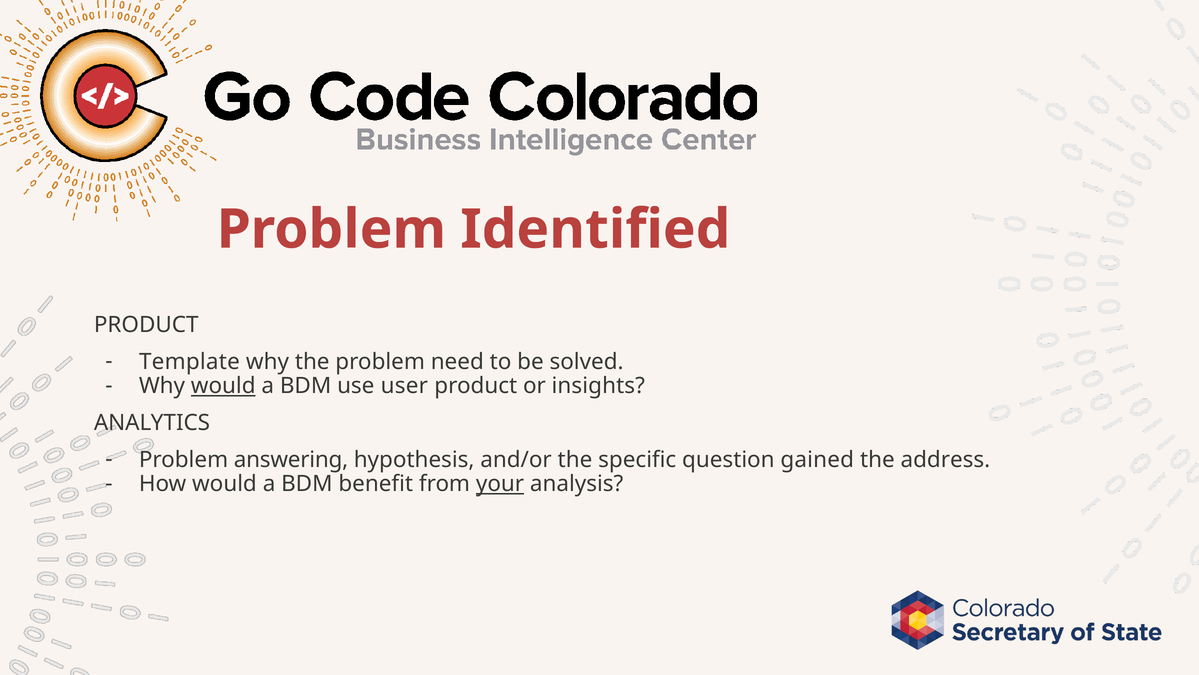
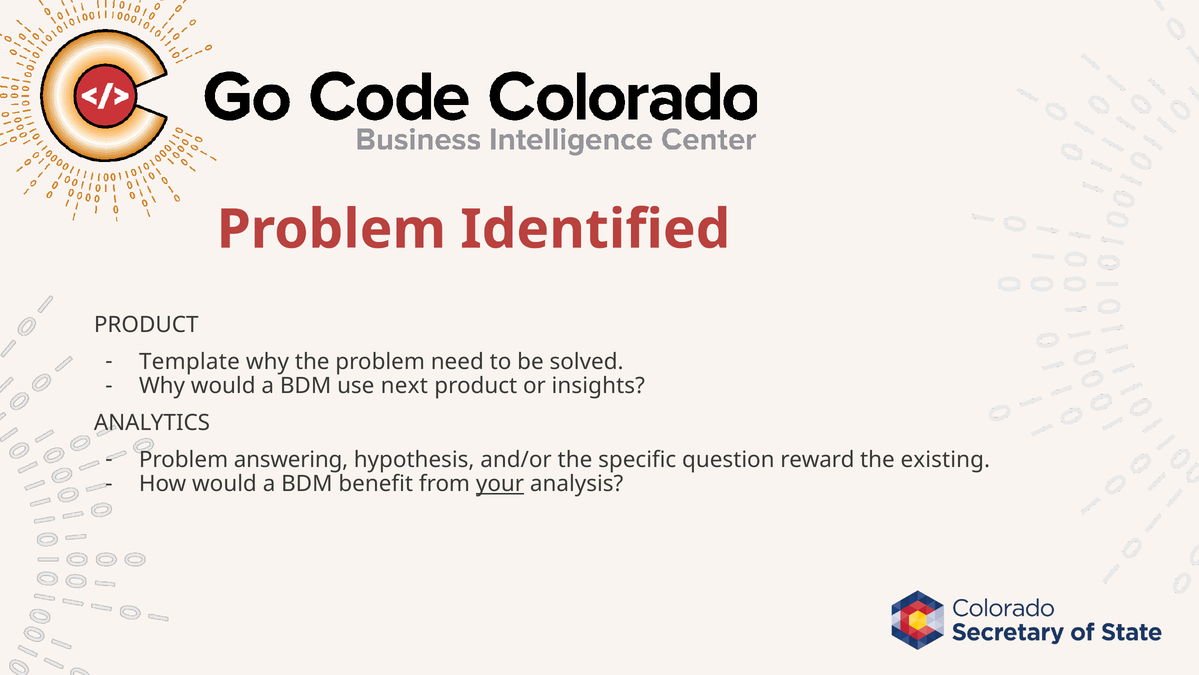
would underline: present -> none (223, 386)
user: user -> next (404, 386)
gained: gained -> reward (817, 459)
address: address -> existing (945, 459)
